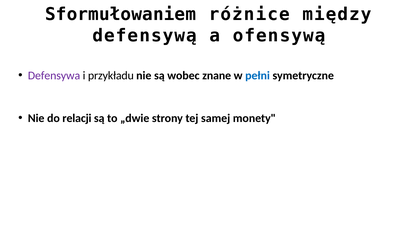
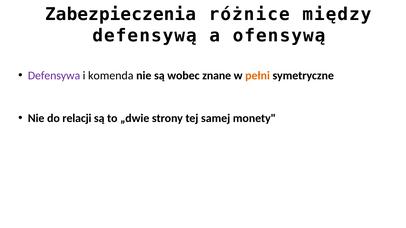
Sformułowaniem: Sformułowaniem -> Zabezpieczenia (121, 14)
przykładu: przykładu -> komenda (111, 76)
pełni colour: blue -> orange (258, 76)
